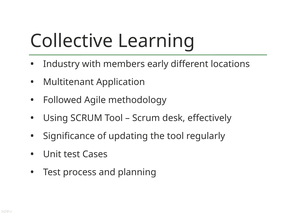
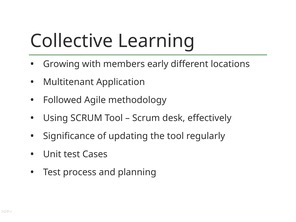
Industry: Industry -> Growing (61, 64)
